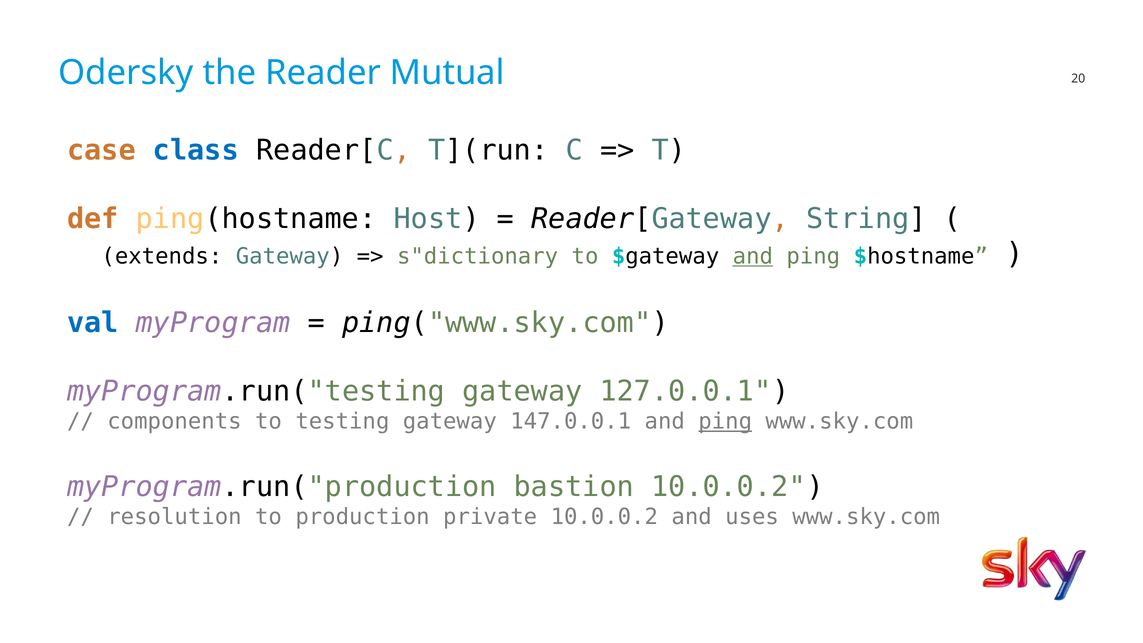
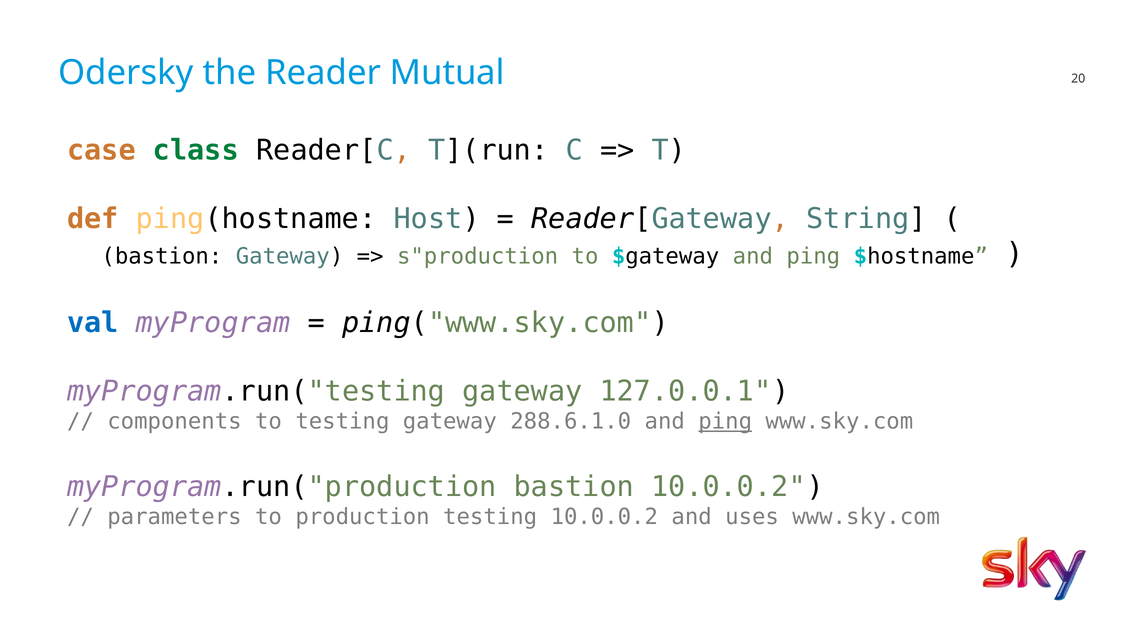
class colour: blue -> green (196, 150)
extends: extends -> bastion (162, 256)
s"dictionary: s"dictionary -> s"production (478, 256)
and underline: present -> none (753, 256)
147.0.0.1: 147.0.0.1 -> 288.6.1.0 (571, 421)
resolution: resolution -> parameters (174, 517)
production private: private -> testing (490, 517)
